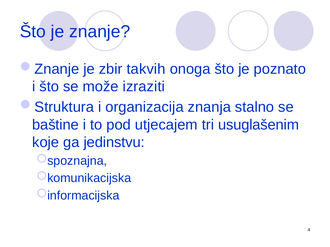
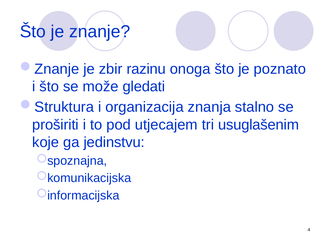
takvih: takvih -> razinu (146, 69)
izraziti: izraziti -> gledati (144, 87)
baštine: baštine -> proširiti (55, 125)
